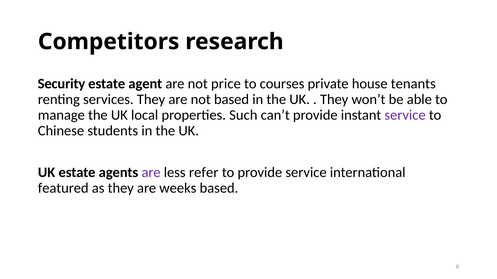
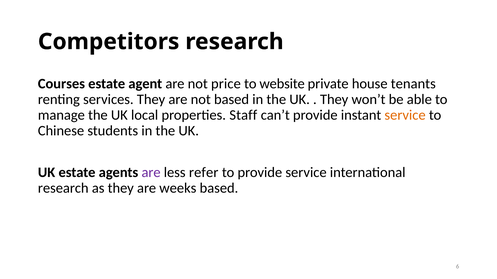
Security: Security -> Courses (61, 84)
courses: courses -> website (282, 84)
Such: Such -> Staff (243, 115)
service colour: purple -> orange (405, 115)
featured: featured -> research (63, 188)
